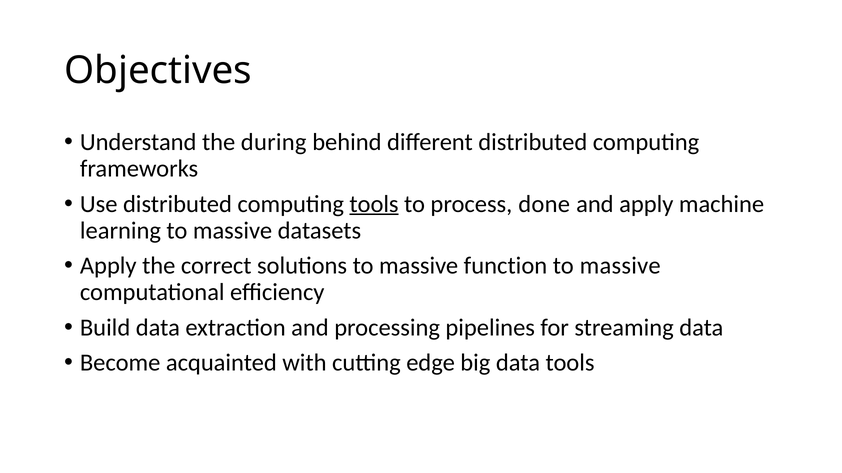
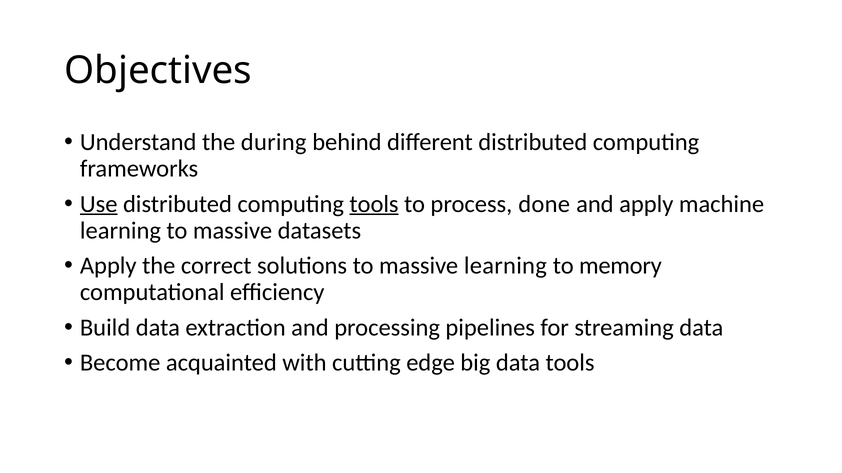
Use underline: none -> present (99, 204)
massive function: function -> learning (505, 266)
massive: massive -> memory (620, 266)
